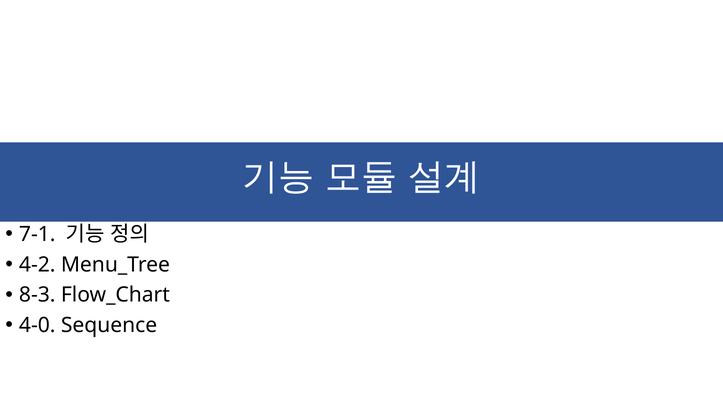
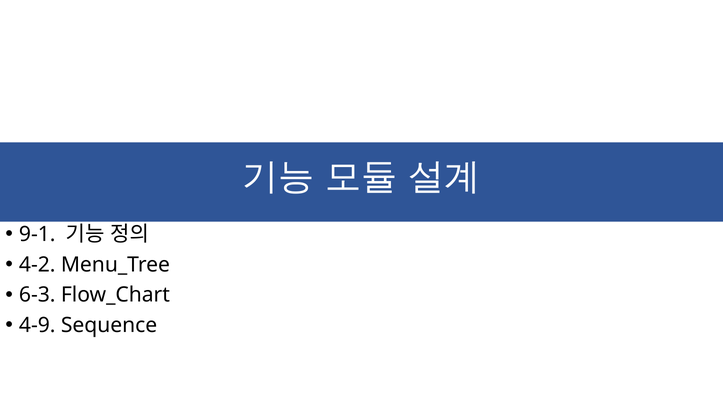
7-1: 7-1 -> 9-1 (37, 234)
8-3: 8-3 -> 6-3 (37, 295)
4-0: 4-0 -> 4-9 (37, 325)
